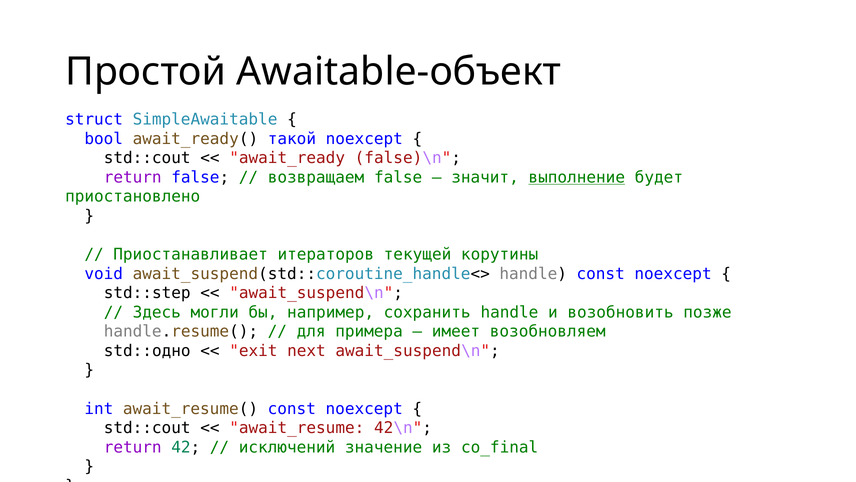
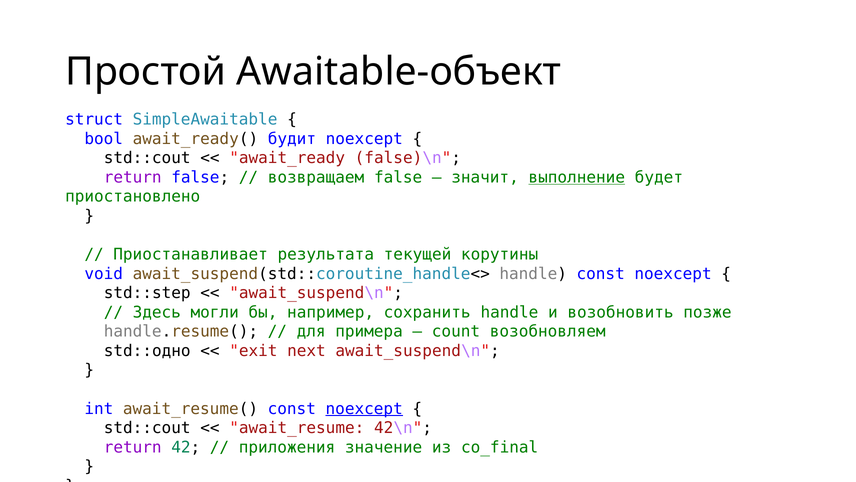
такой: такой -> будит (292, 139)
итераторов: итераторов -> результата (326, 254)
имеет: имеет -> count (456, 331)
noexcept underline: none -> present (364, 408)
исключений: исключений -> приложения (287, 447)
